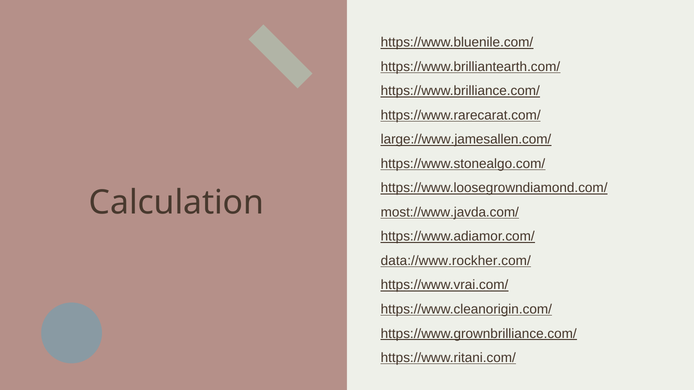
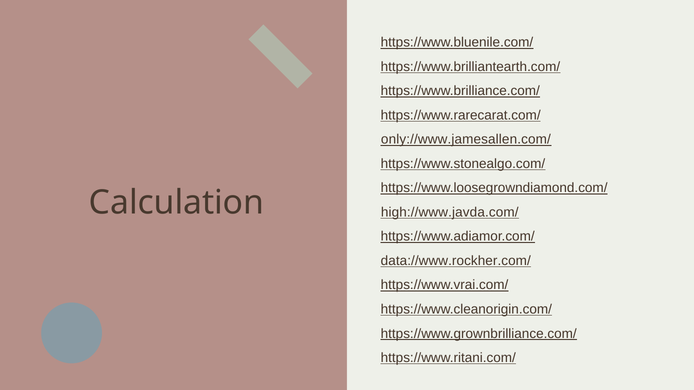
large://www.jamesallen.com/: large://www.jamesallen.com/ -> only://www.jamesallen.com/ (466, 140)
most://www.javda.com/: most://www.javda.com/ -> high://www.javda.com/ (450, 212)
